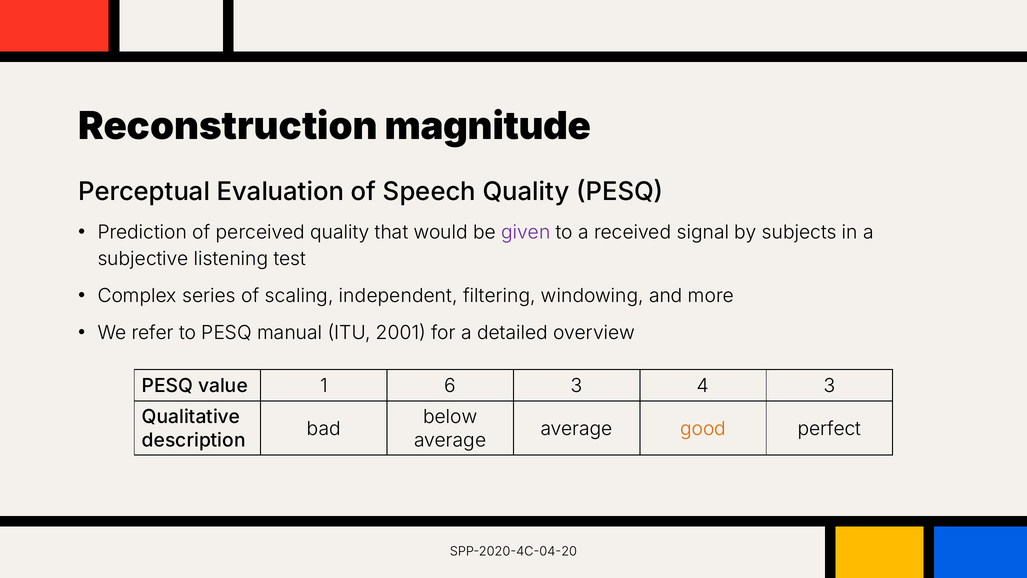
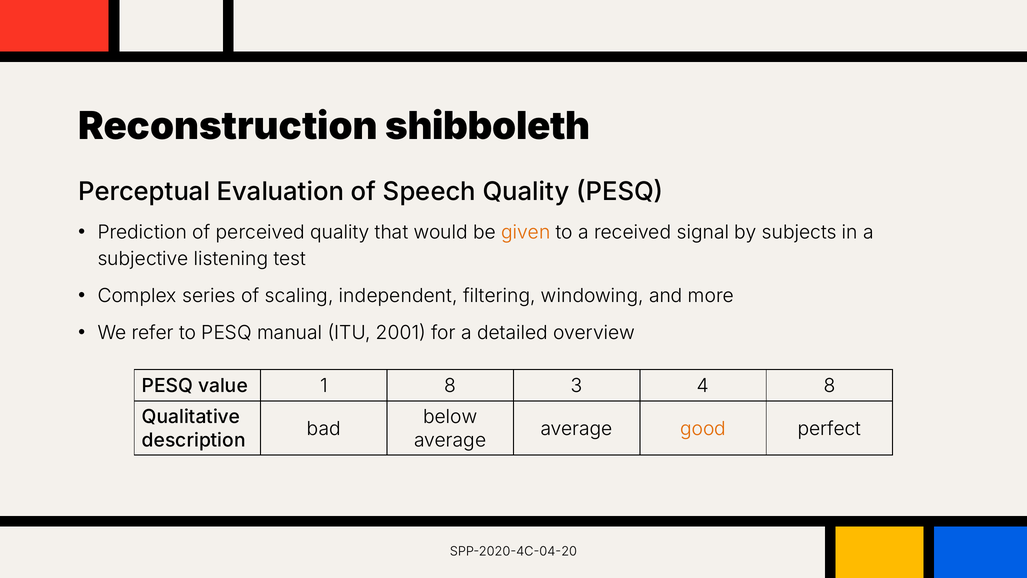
magnitude: magnitude -> shibboleth (488, 127)
given colour: purple -> orange (526, 232)
1 6: 6 -> 8 (450, 386)
4 3: 3 -> 8 (830, 386)
